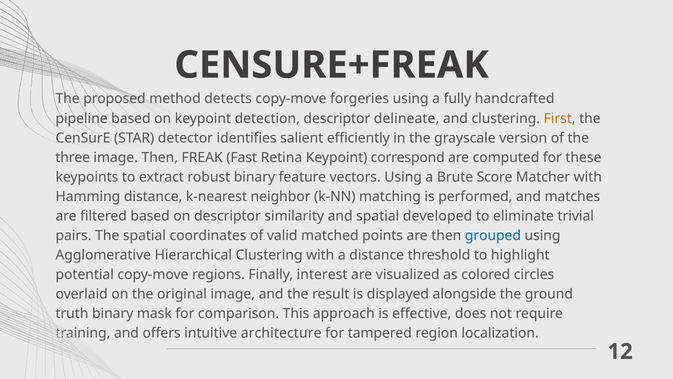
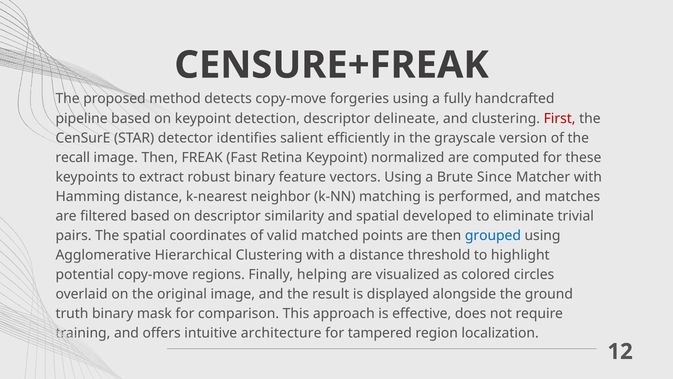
First colour: orange -> red (560, 118)
three: three -> recall (73, 157)
correspond: correspond -> normalized (408, 157)
Score: Score -> Since (494, 177)
interest: interest -> helping (322, 274)
